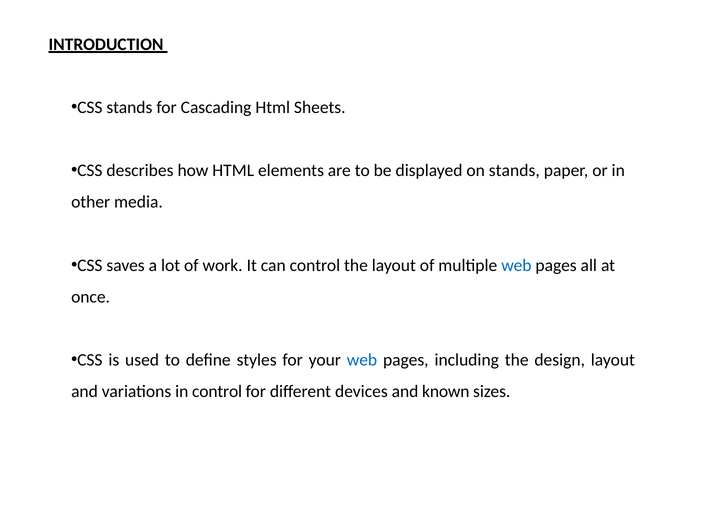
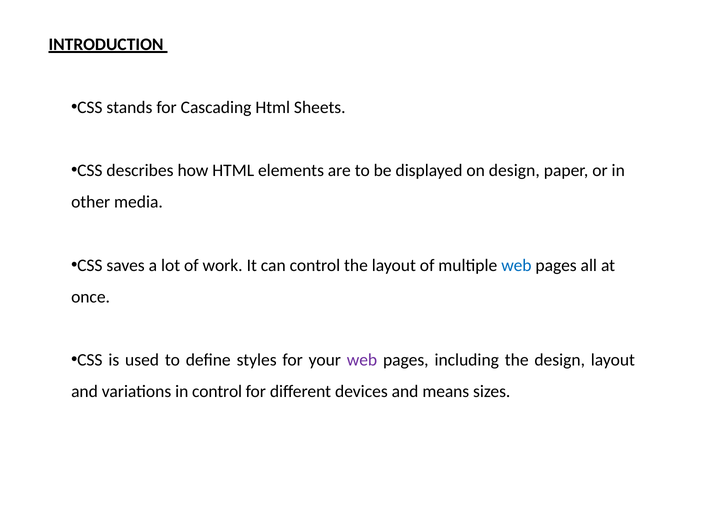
on stands: stands -> design (514, 171)
web colour: blue -> purple (362, 360)
known: known -> means (446, 391)
